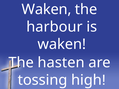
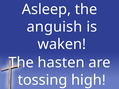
Waken: Waken -> Asleep (46, 9)
harbour: harbour -> anguish (54, 27)
